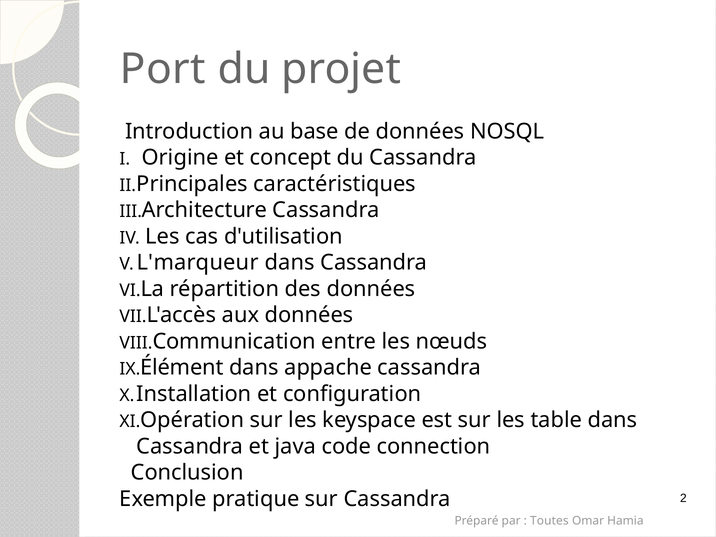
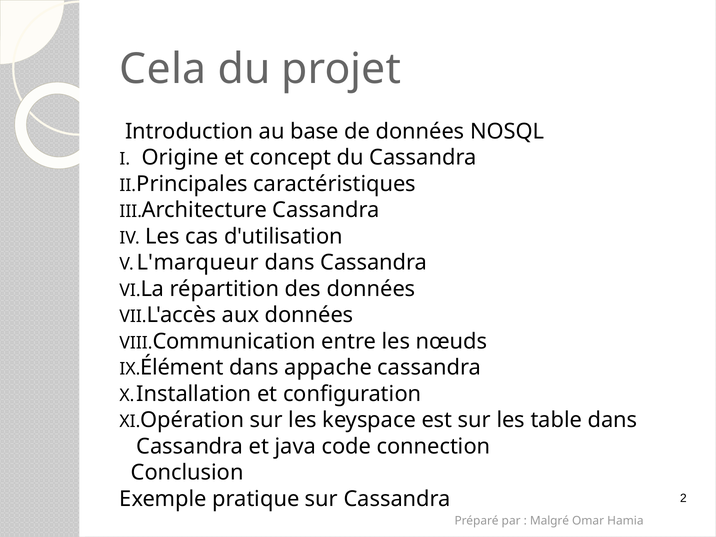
Port: Port -> Cela (163, 69)
Toutes: Toutes -> Malgré (549, 521)
